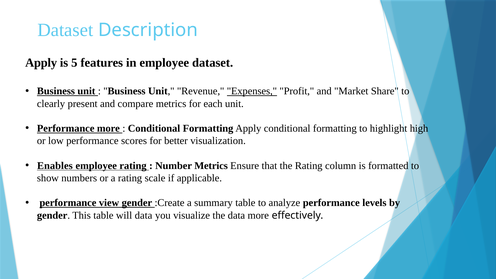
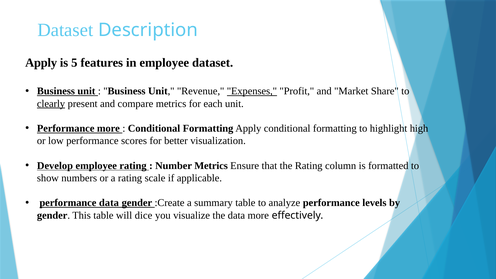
clearly underline: none -> present (51, 104)
Enables: Enables -> Develop (55, 166)
performance view: view -> data (109, 203)
will data: data -> dice (144, 215)
